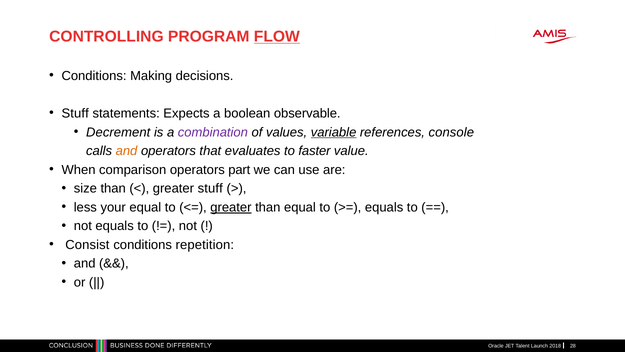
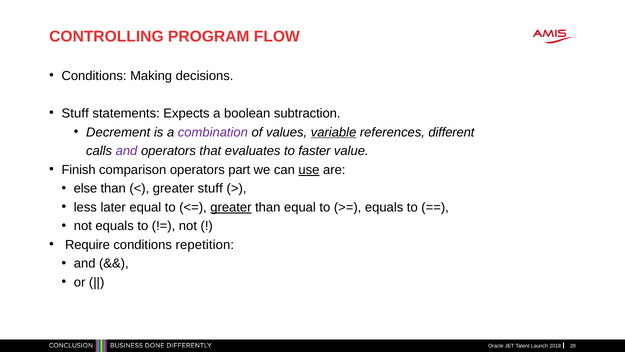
FLOW underline: present -> none (277, 37)
observable: observable -> subtraction (307, 113)
console: console -> different (451, 132)
and colour: orange -> purple (126, 151)
When: When -> Finish (79, 170)
use underline: none -> present (309, 170)
size: size -> else (85, 188)
your: your -> later (113, 207)
Consist: Consist -> Require (87, 245)
